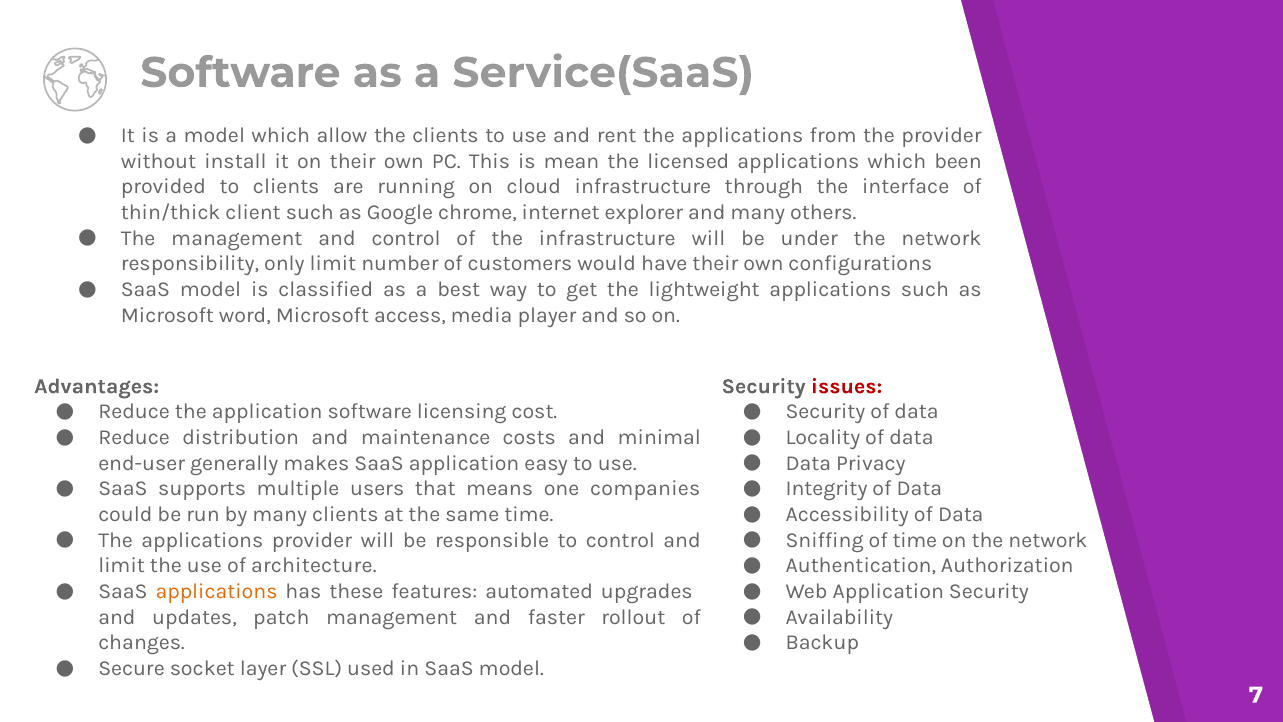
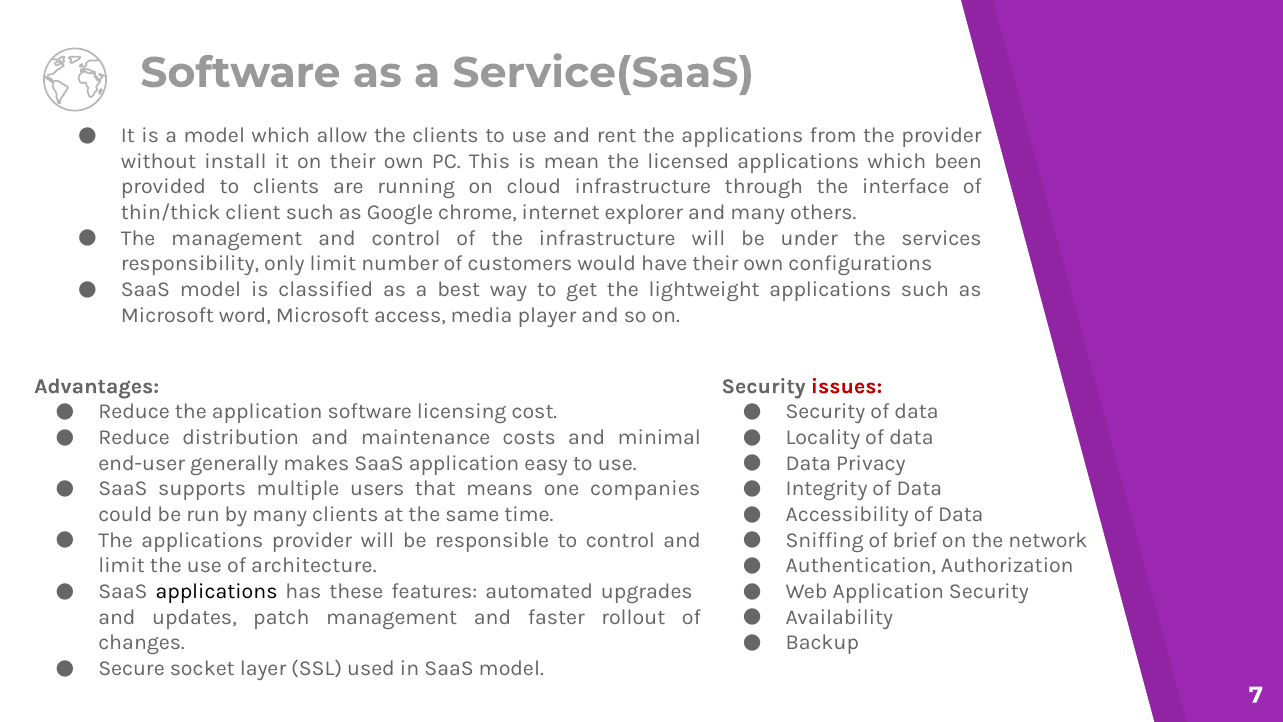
under the network: network -> services (942, 238)
of time: time -> brief (915, 540)
applications colour: orange -> black (217, 591)
